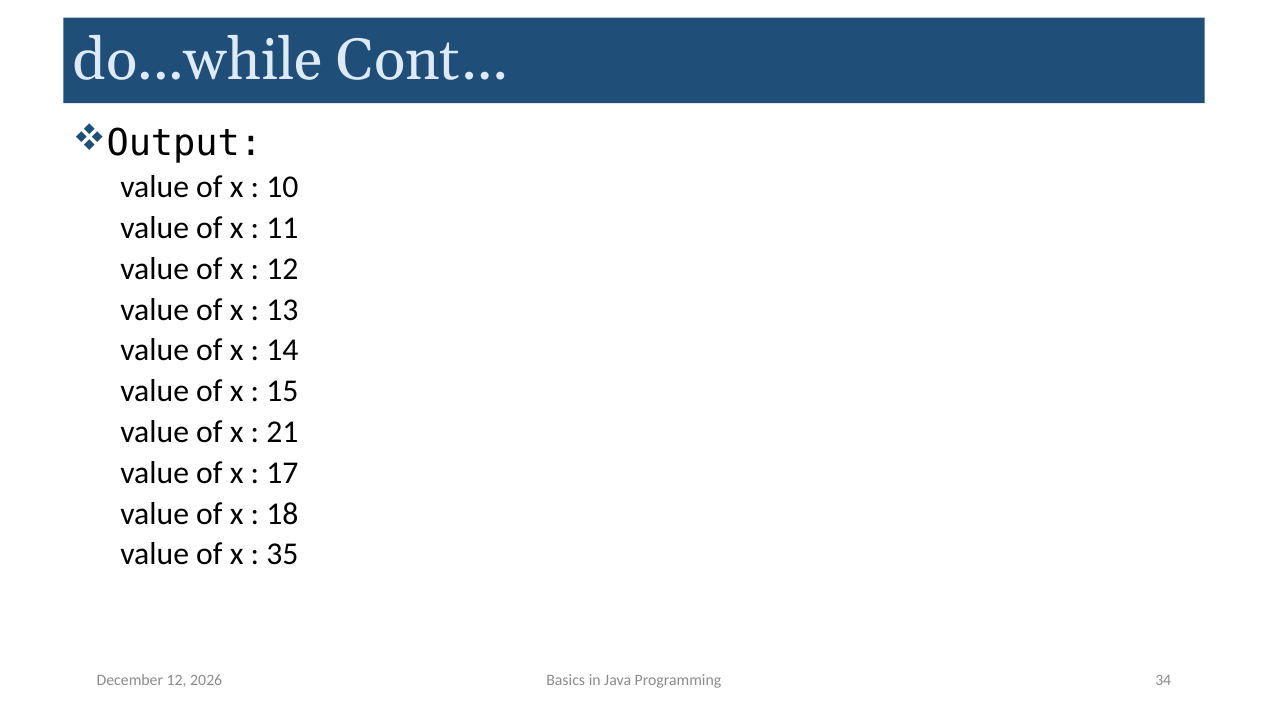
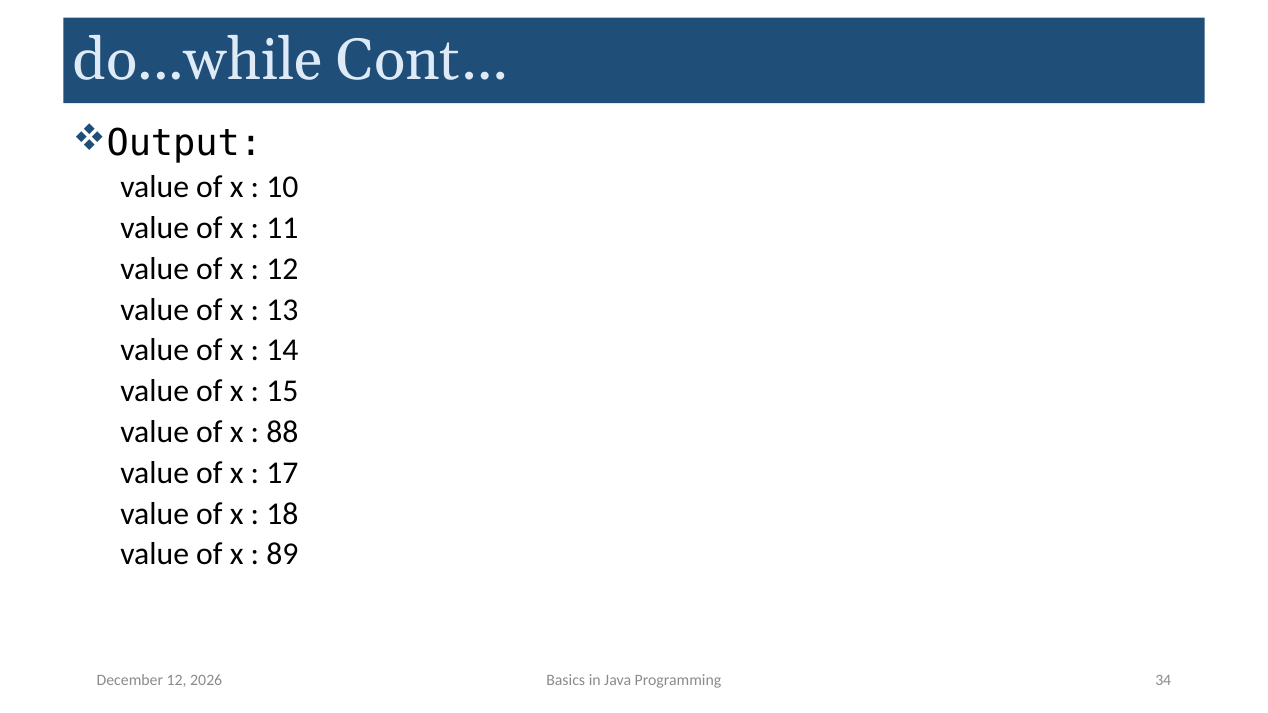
21: 21 -> 88 (282, 432)
35: 35 -> 89 (282, 555)
